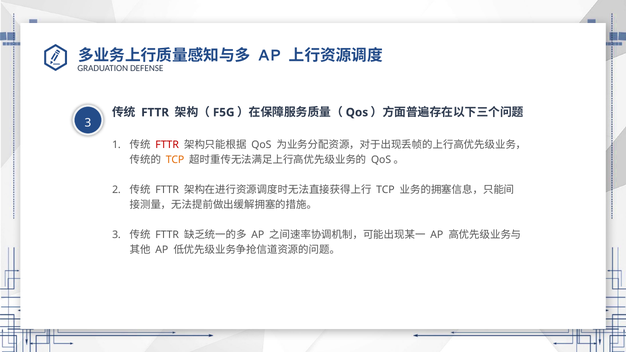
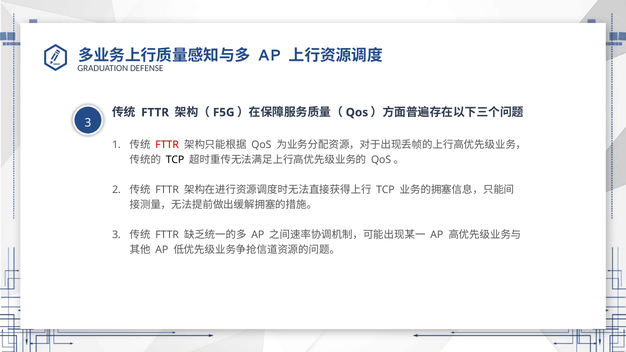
TCP colour: orange -> black (175, 160)
